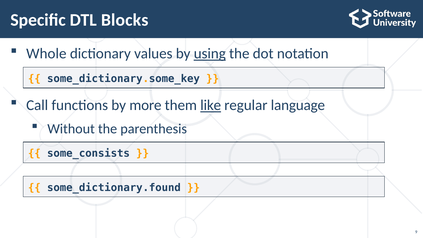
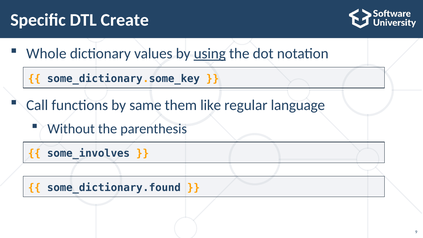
Blocks: Blocks -> Create (125, 20)
more: more -> same (145, 105)
like underline: present -> none (211, 105)
some_consists: some_consists -> some_involves (88, 153)
